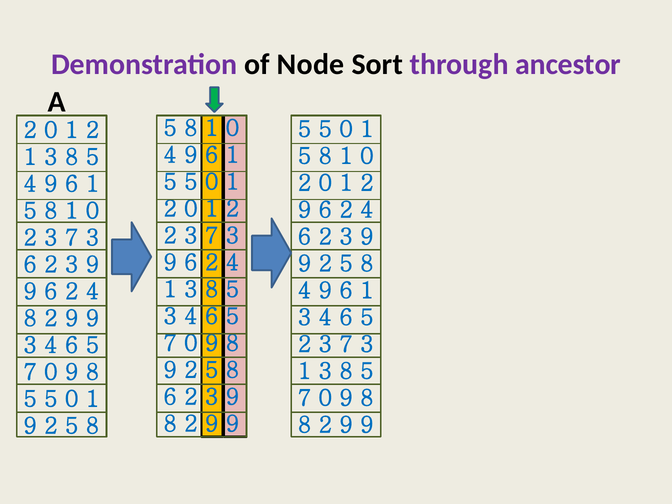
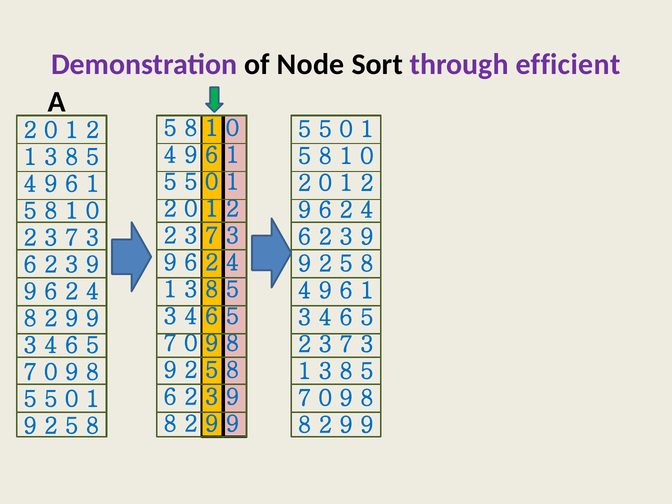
ancestor: ancestor -> efficient (568, 64)
